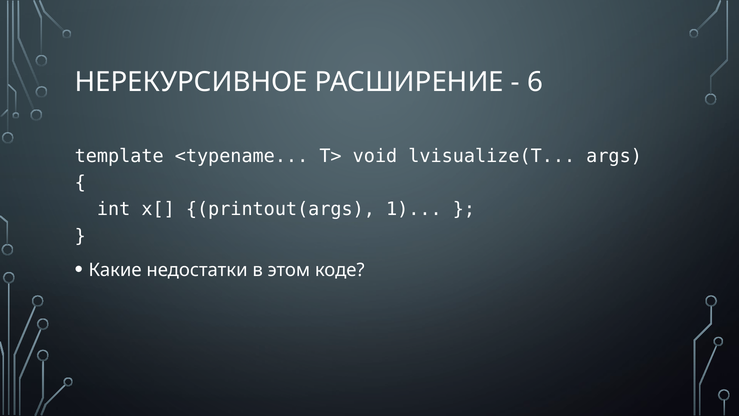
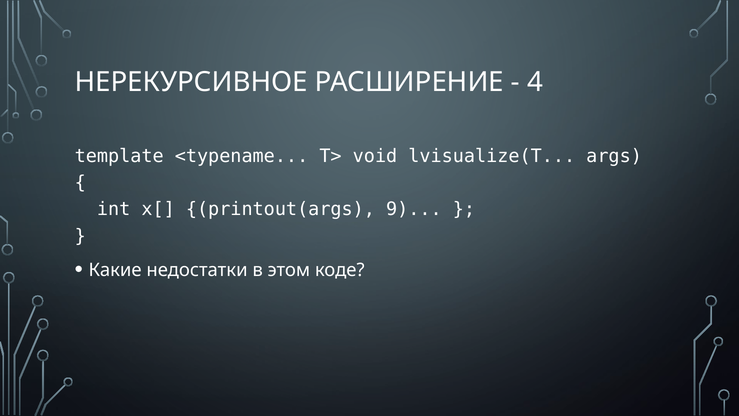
6: 6 -> 4 (535, 82)
1: 1 -> 9 (414, 209)
